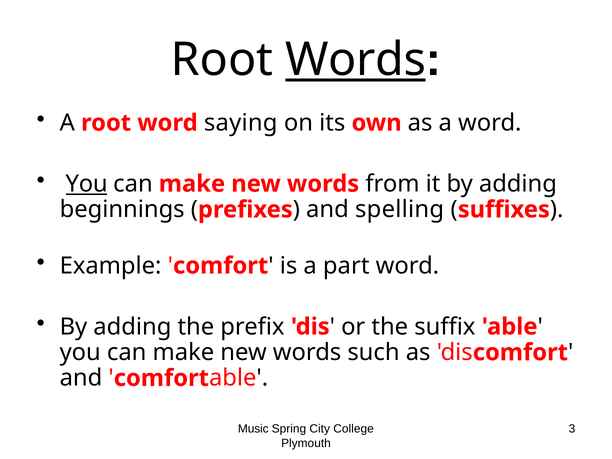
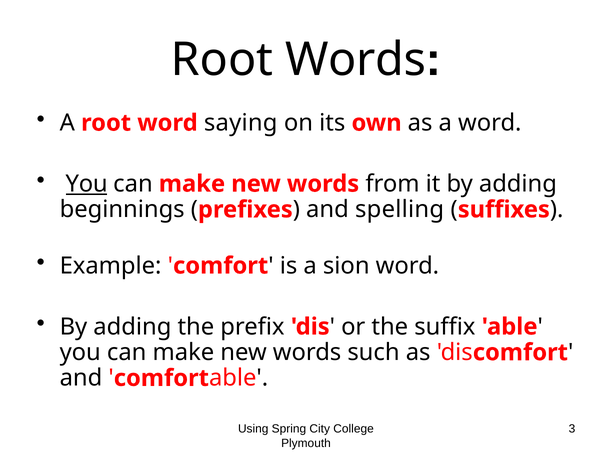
Words underline: present -> none (356, 60)
part: part -> sion (346, 266)
Music: Music -> Using (253, 429)
